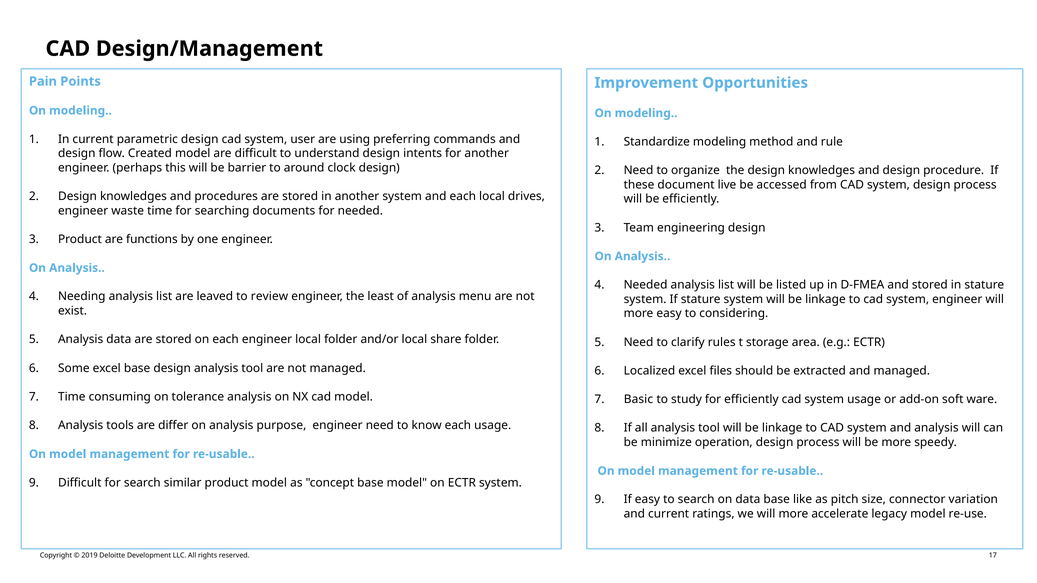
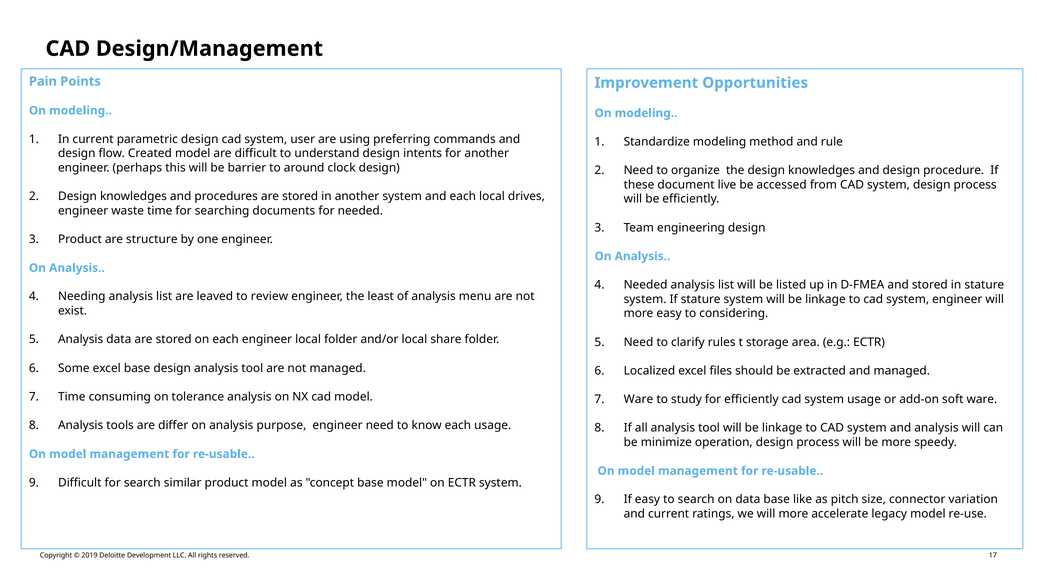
functions: functions -> structure (152, 239)
Basic: Basic -> Ware (638, 400)
